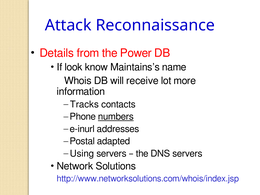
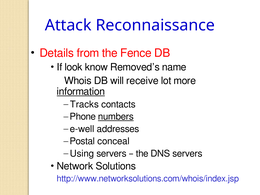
Power: Power -> Fence (136, 53)
Maintains’s: Maintains’s -> Removed’s (135, 67)
information underline: none -> present (81, 92)
e-inurl: e-inurl -> e-well (82, 129)
adapted: adapted -> conceal (113, 141)
